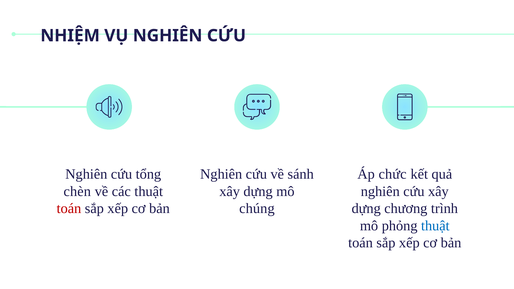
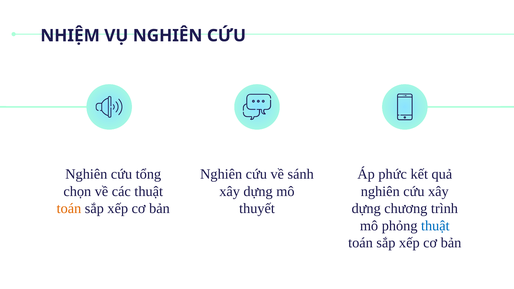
chức: chức -> phức (393, 174)
chèn: chèn -> chọn (77, 191)
toán colour: red -> orange (69, 209)
chúng: chúng -> thuyết (257, 209)
